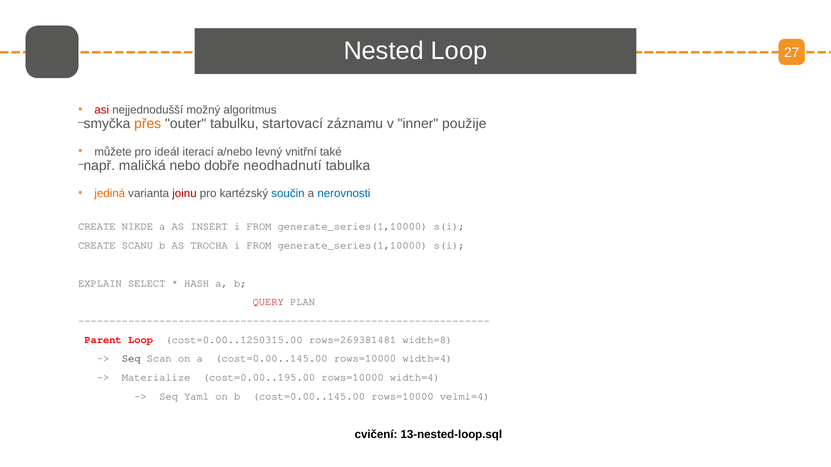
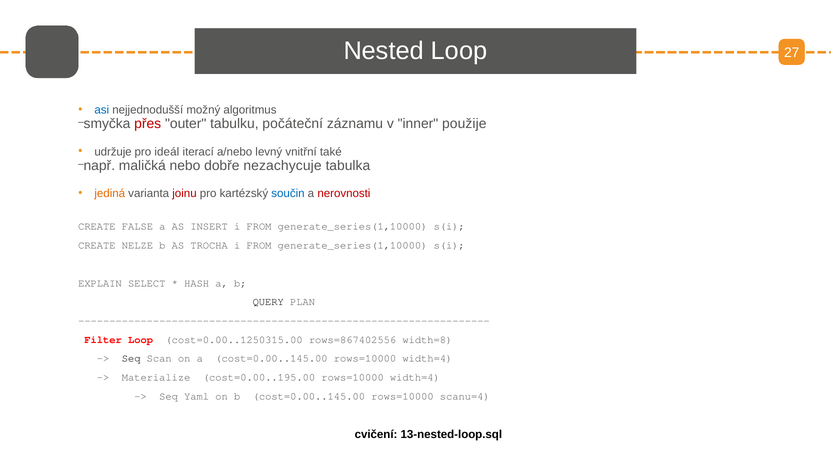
asi colour: red -> blue (102, 110)
přes colour: orange -> red (148, 124)
startovací: startovací -> počáteční (293, 124)
můžete: můžete -> udržuje (113, 152)
neodhadnutí: neodhadnutí -> nezachycuje (282, 166)
nerovnosti colour: blue -> red (344, 194)
NIKDE: NIKDE -> FALSE (137, 227)
SCANU: SCANU -> NELZE (137, 246)
QUERY colour: red -> black (268, 302)
Parent: Parent -> Filter (103, 340)
rows=269381481: rows=269381481 -> rows=867402556 (353, 340)
velmi=4: velmi=4 -> scanu=4 (465, 397)
